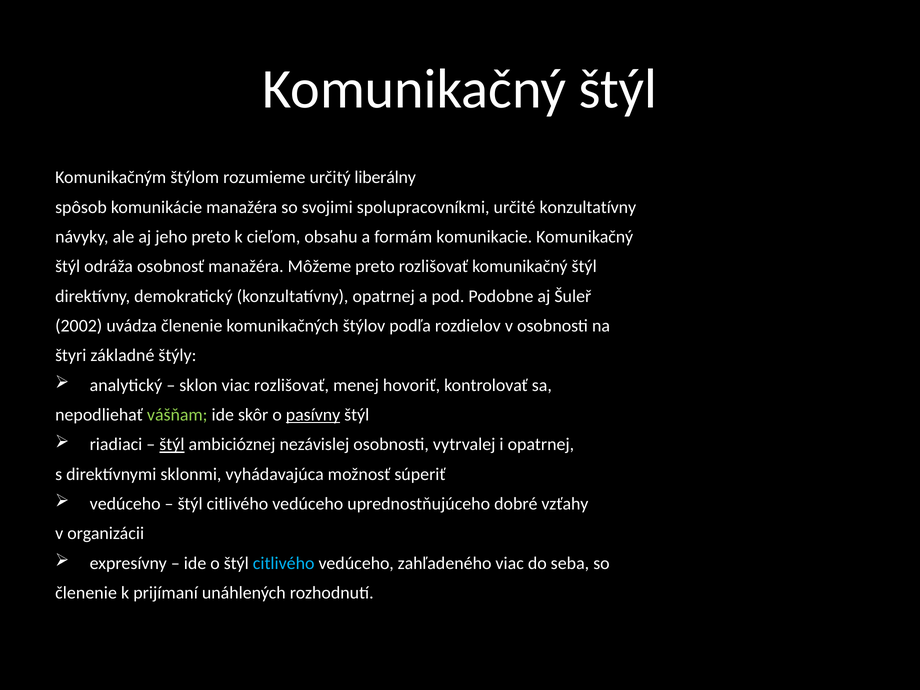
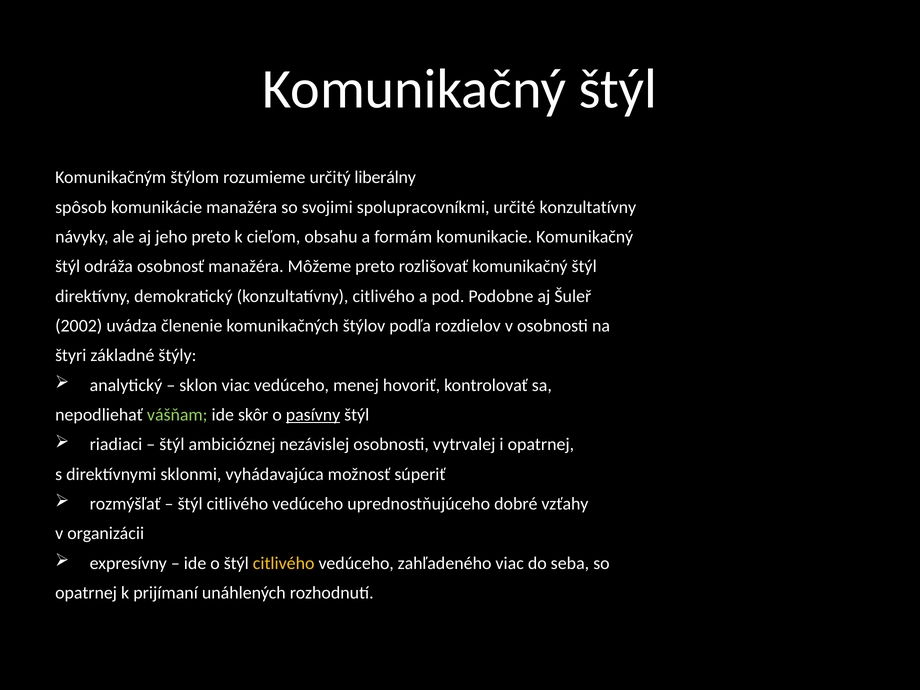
konzultatívny opatrnej: opatrnej -> citlivého (384, 296)
viac rozlišovať: rozlišovať -> vedúceho (291, 385)
štýl underline: present -> none (172, 445)
vedúceho: vedúceho -> rozmýšľať (125, 504)
citlivého colour: light blue -> yellow (284, 563)
členenie: členenie -> opatrnej (86, 593)
